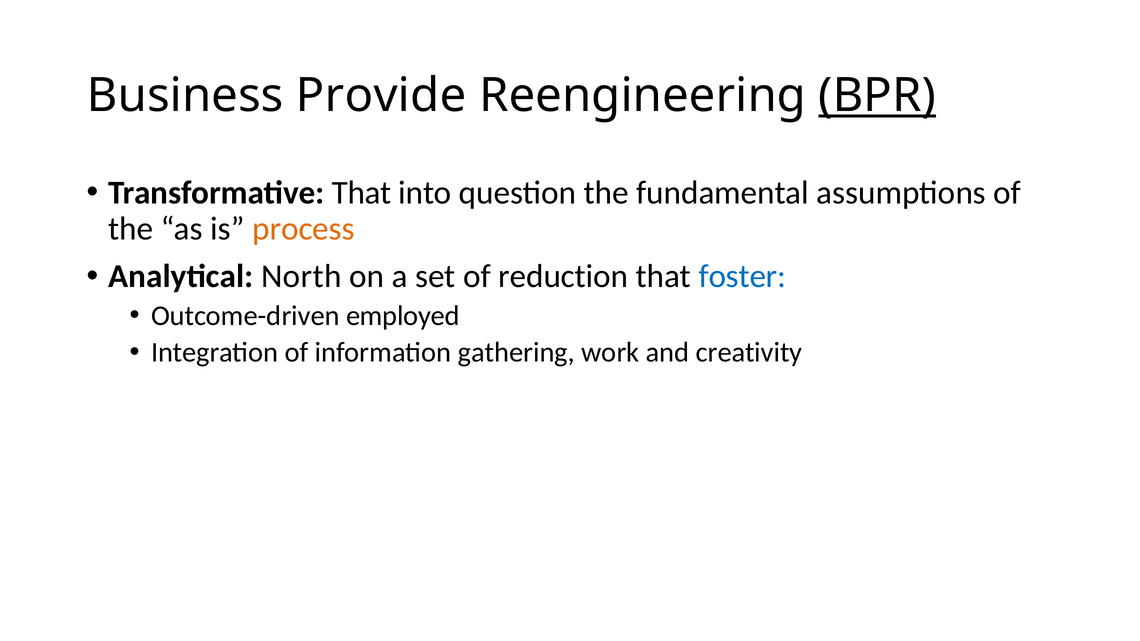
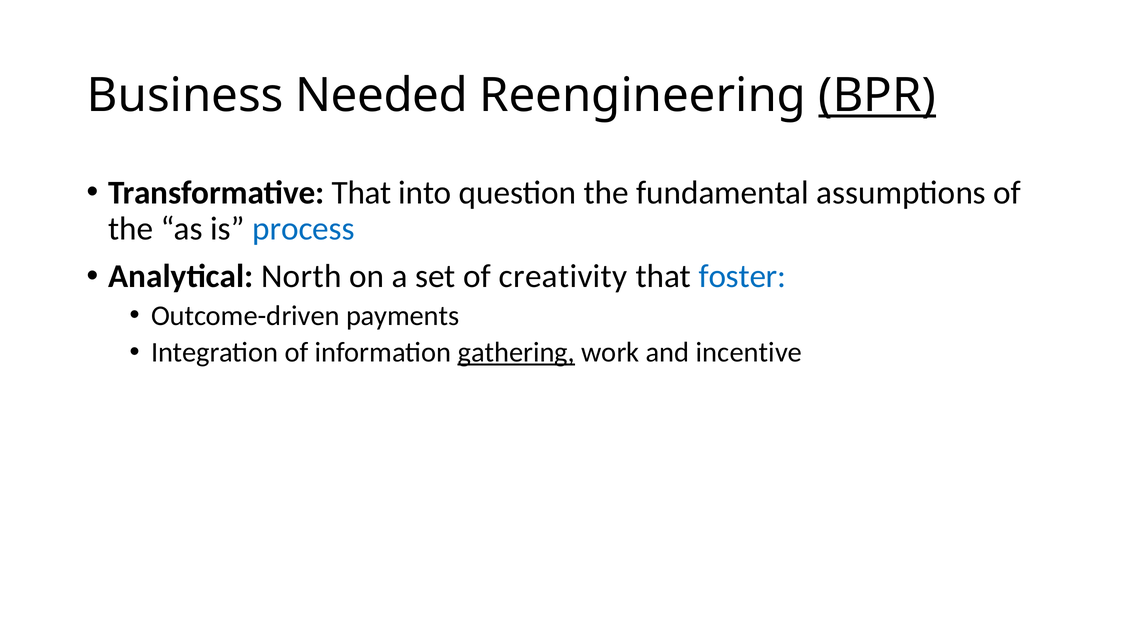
Provide: Provide -> Needed (382, 96)
process colour: orange -> blue (304, 229)
reduction: reduction -> creativity (563, 276)
employed: employed -> payments (403, 316)
gathering underline: none -> present (516, 352)
creativity: creativity -> incentive (749, 352)
